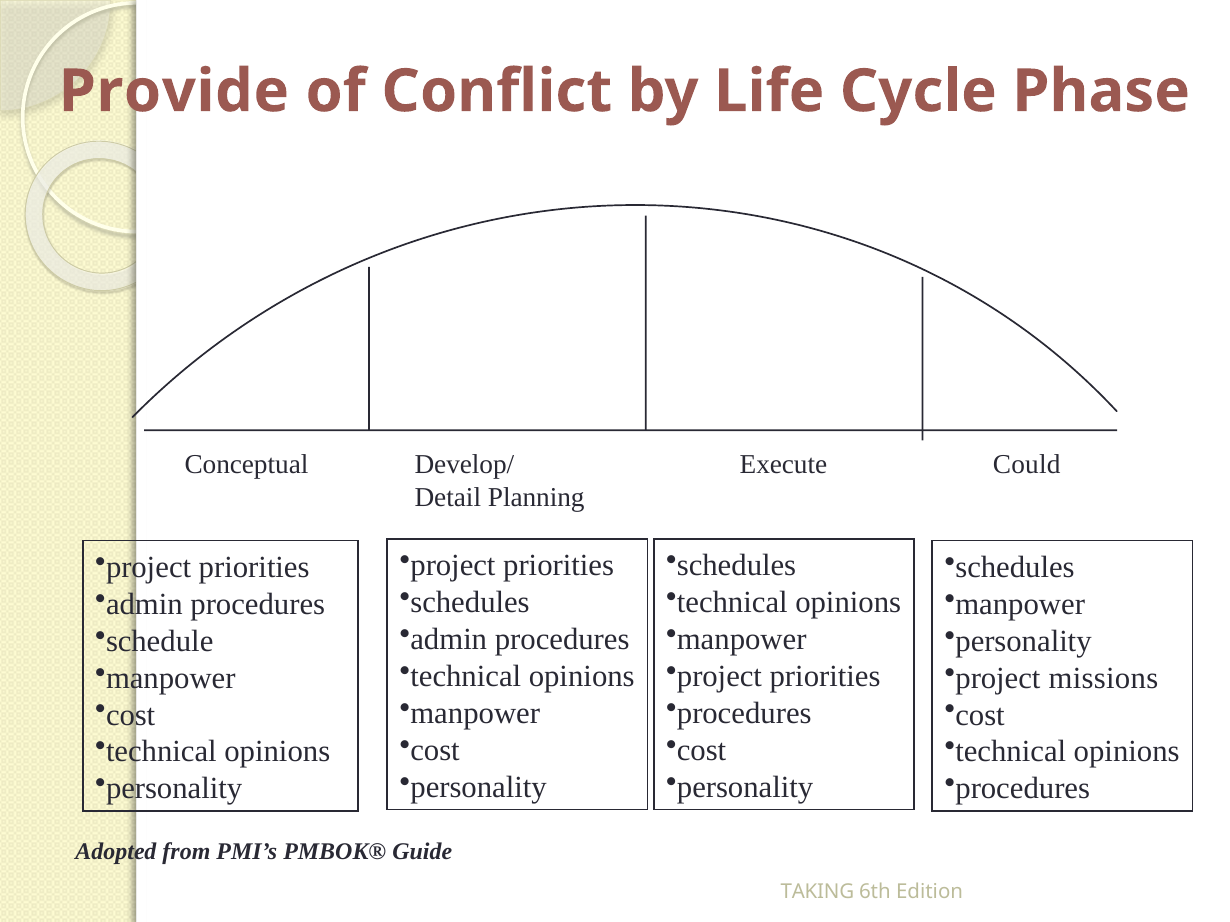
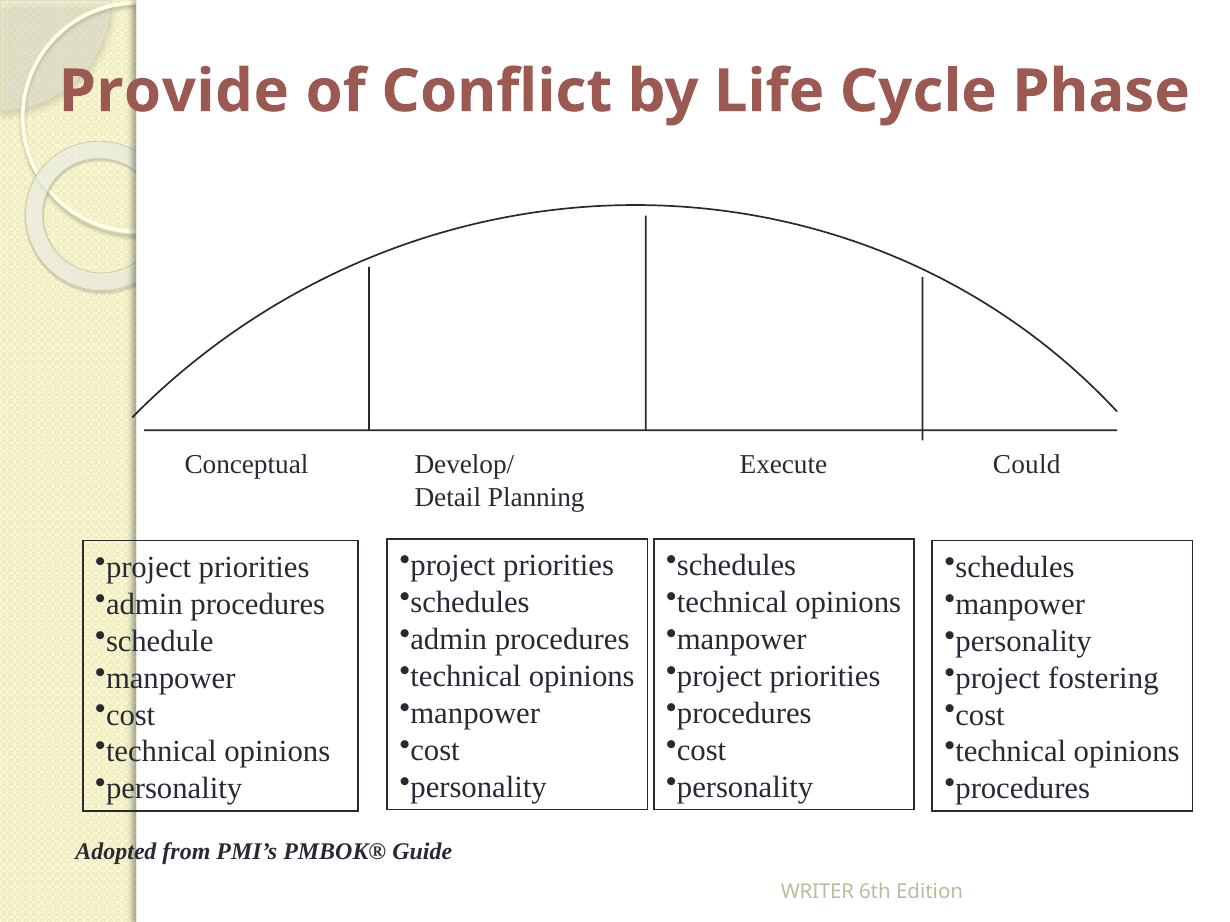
missions: missions -> fostering (1103, 678)
TAKING: TAKING -> WRITER (817, 892)
